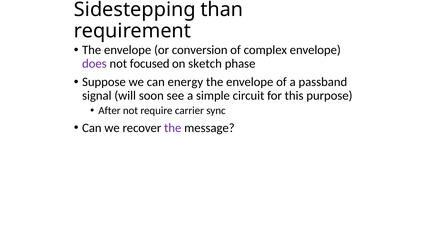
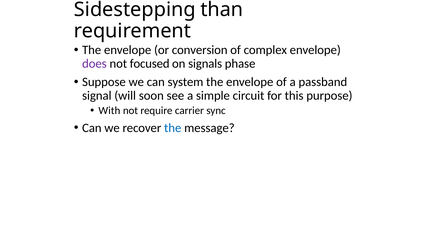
sketch: sketch -> signals (205, 64)
energy: energy -> system (185, 82)
After: After -> With (109, 111)
the colour: purple -> blue (173, 128)
